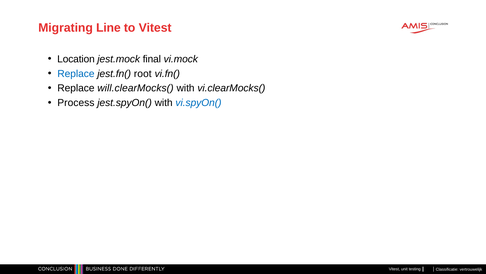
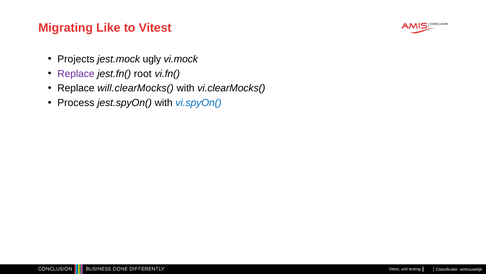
Line: Line -> Like (108, 28)
Location: Location -> Projects (76, 59)
final: final -> ugly (152, 59)
Replace colour: blue -> purple (76, 74)
